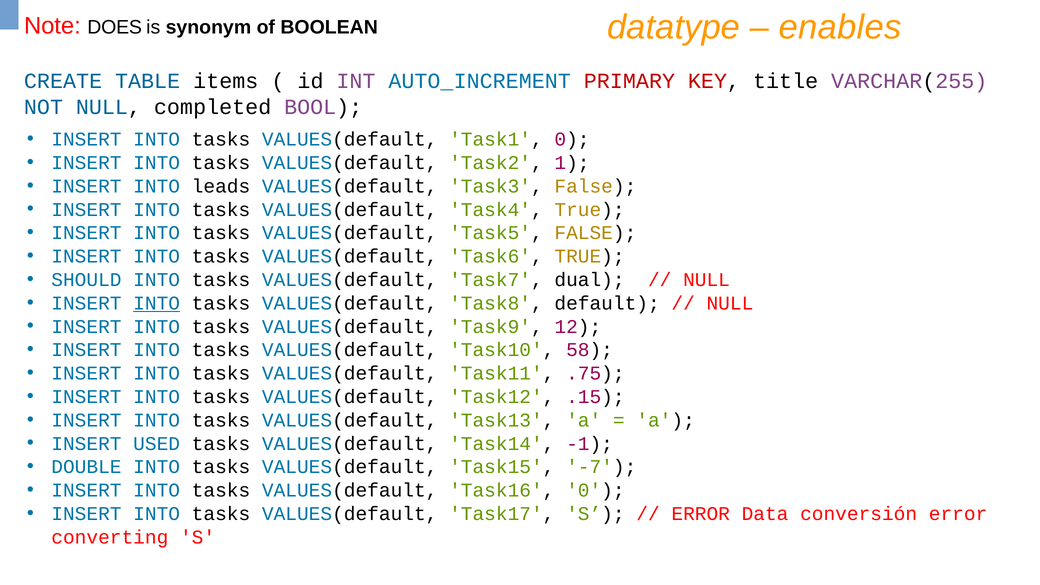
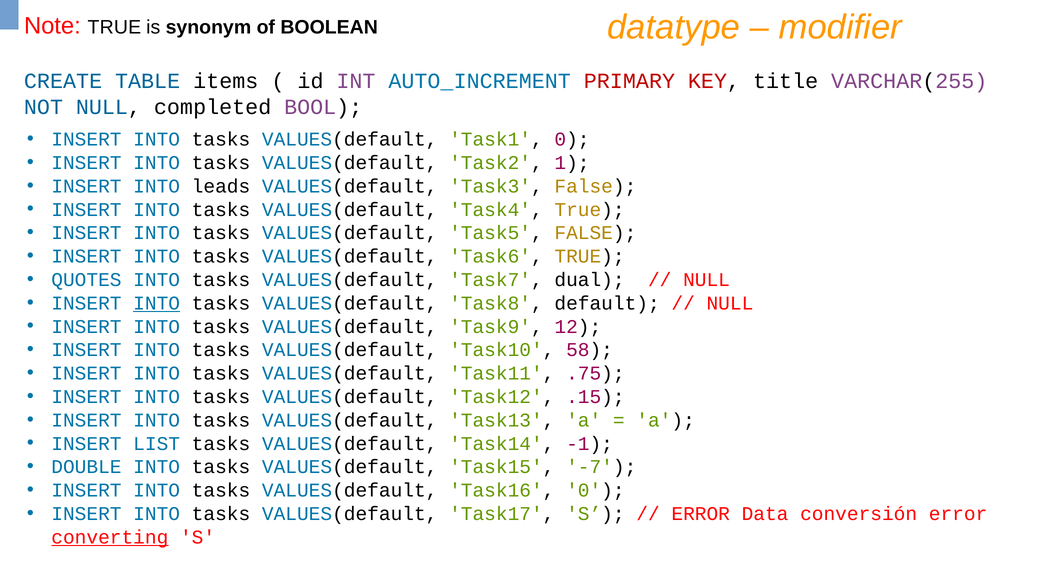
enables: enables -> modifier (840, 27)
Note DOES: DOES -> TRUE (114, 27)
SHOULD: SHOULD -> QUOTES (86, 280)
USED: USED -> LIST (157, 444)
converting underline: none -> present (110, 537)
